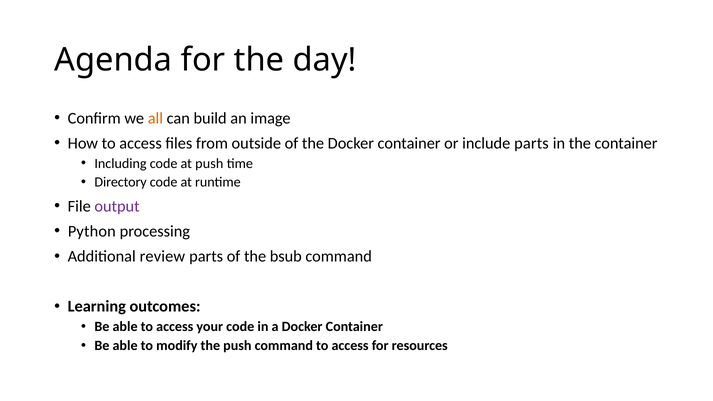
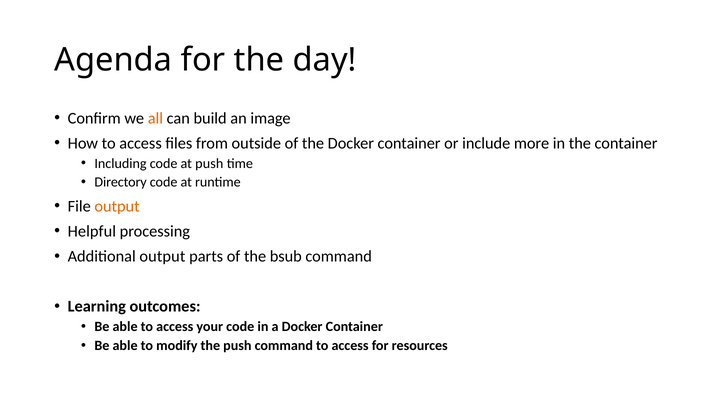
include parts: parts -> more (532, 143)
output colour: purple -> orange (117, 206)
Python: Python -> Helpful (92, 231)
Additional review: review -> output (162, 256)
